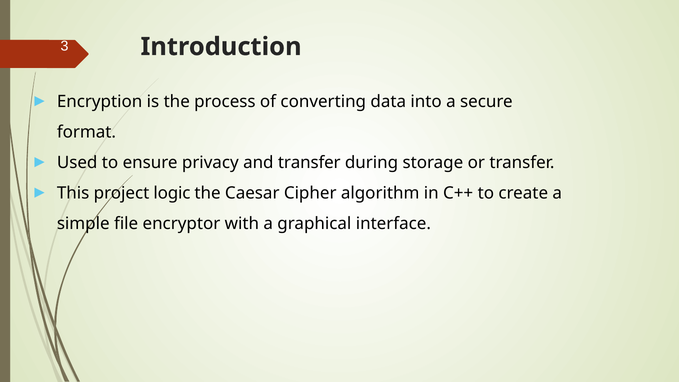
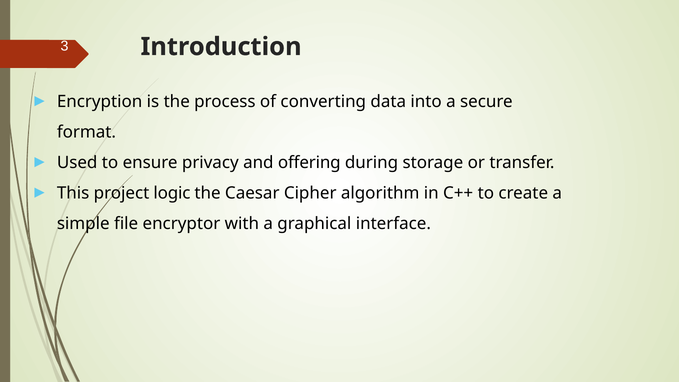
and transfer: transfer -> offering (309, 163)
